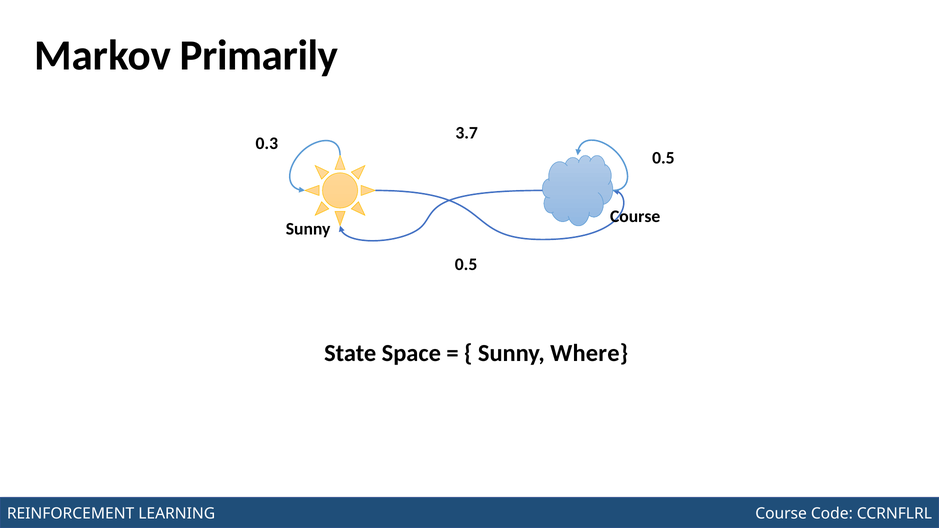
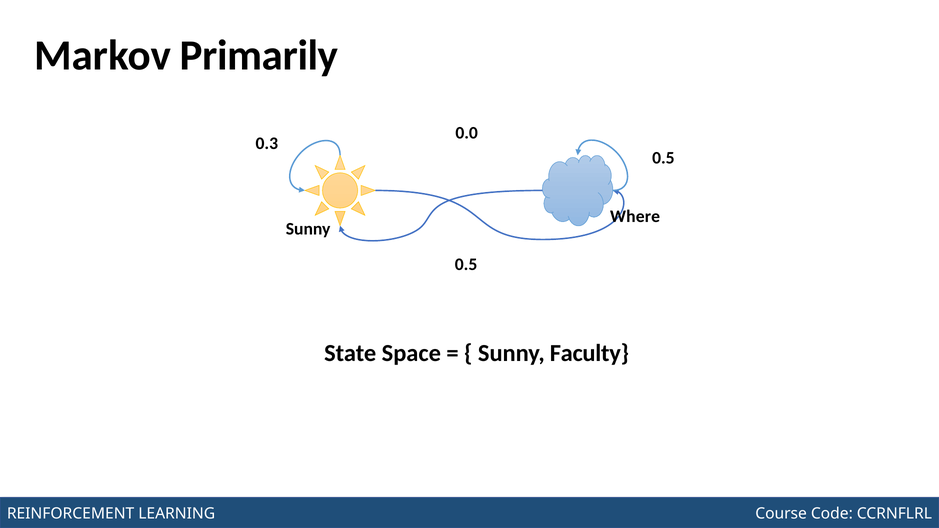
3.7: 3.7 -> 0.0 (467, 133)
Course: Course -> Where (635, 217)
Where: Where -> Faculty (589, 354)
